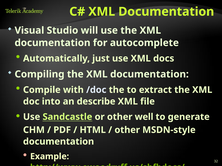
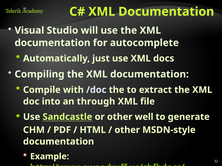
describe: describe -> through (96, 102)
